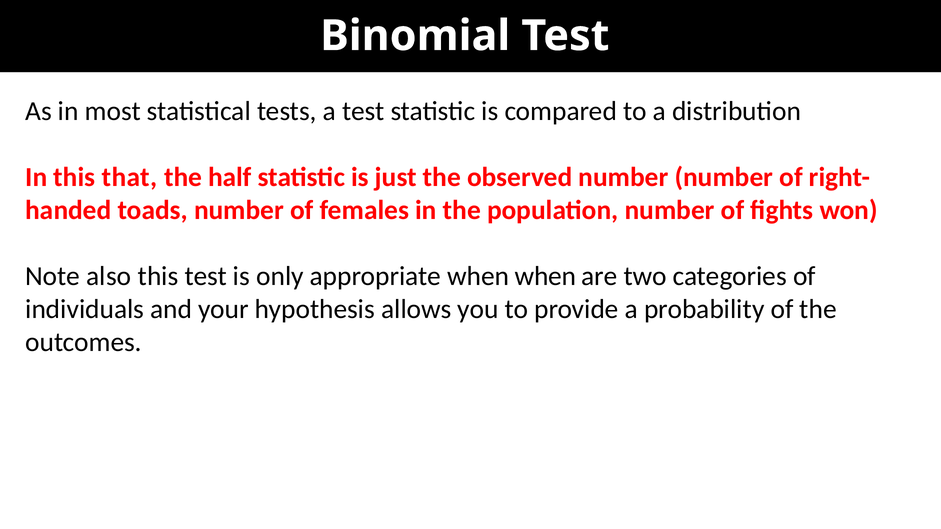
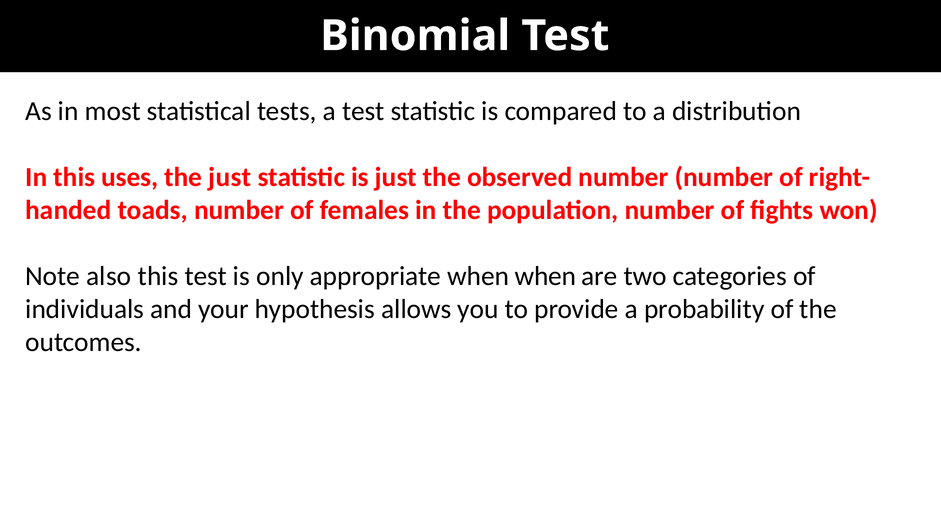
that: that -> uses (130, 177)
the half: half -> just (230, 177)
